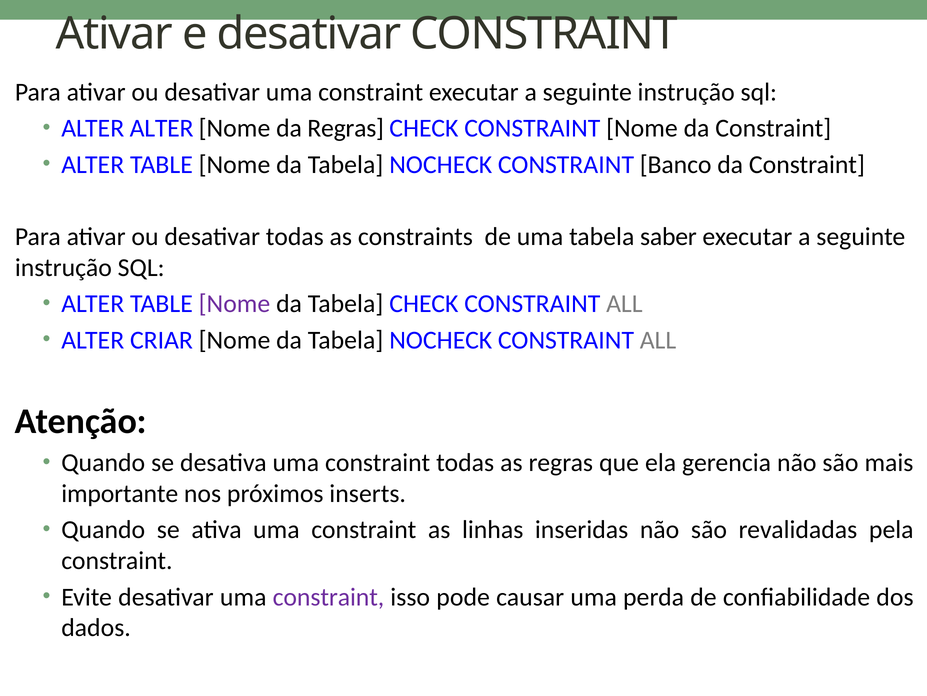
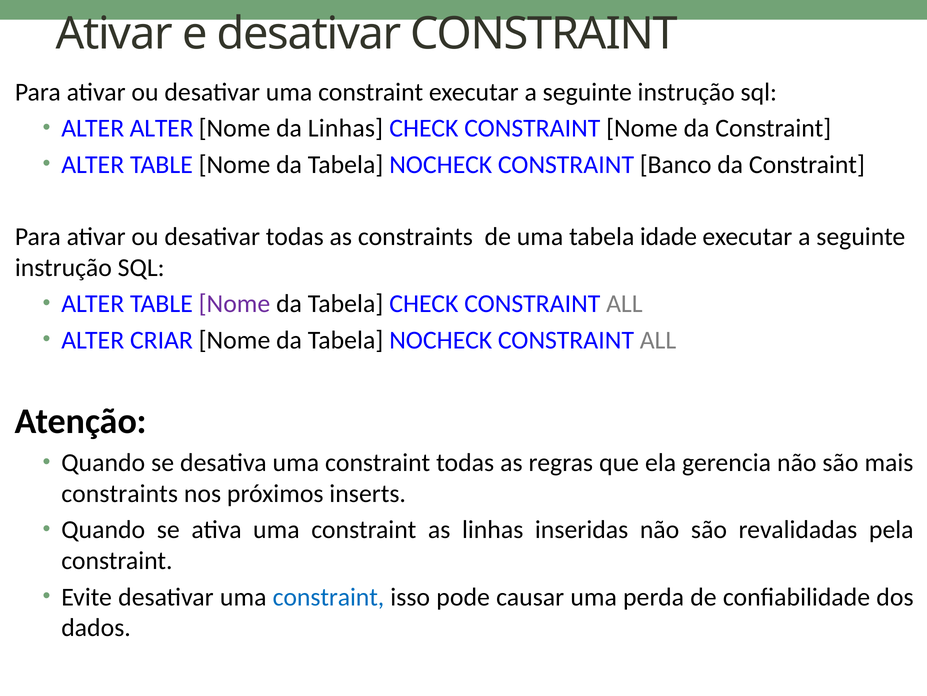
da Regras: Regras -> Linhas (345, 128)
saber: saber -> idade (668, 237)
importante: importante -> constraints (120, 493)
constraint colour: purple -> blue (328, 596)
